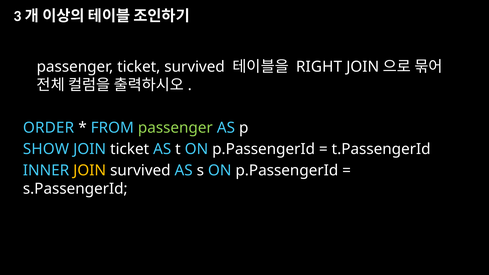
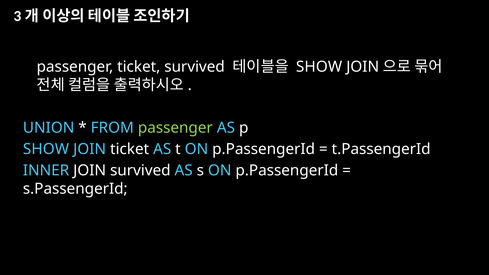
RIGHT: RIGHT -> SHOW (319, 67)
ORDER: ORDER -> UNION (49, 128)
JOIN colour: yellow -> white (90, 171)
